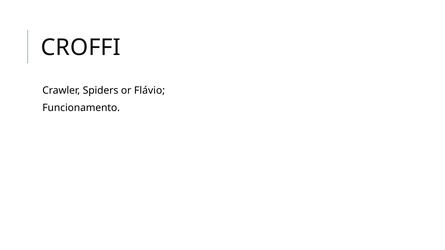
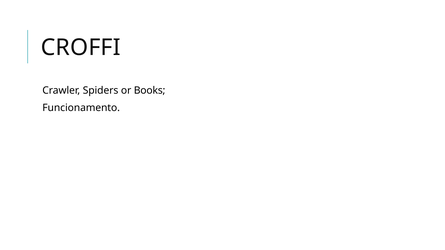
Flávio: Flávio -> Books (150, 91)
